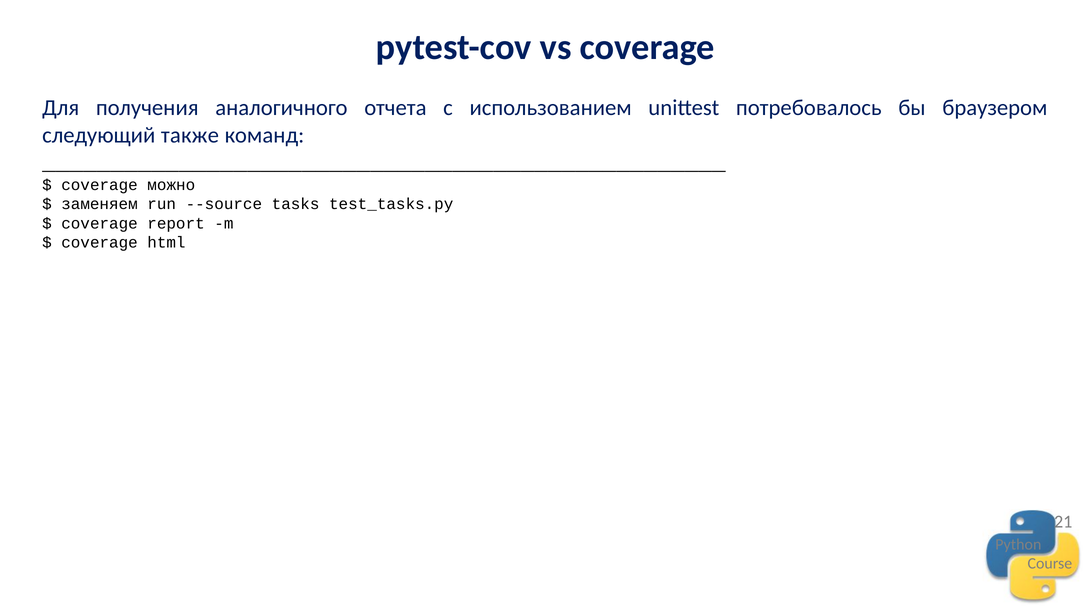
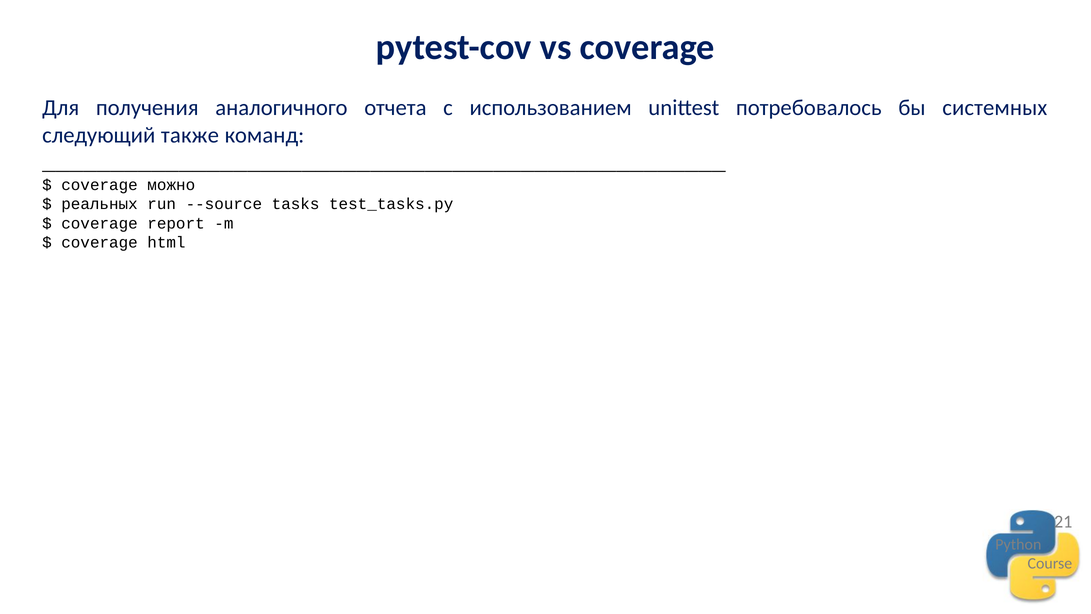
браузером: браузером -> системных (995, 108)
заменяем: заменяем -> реальных (99, 204)
